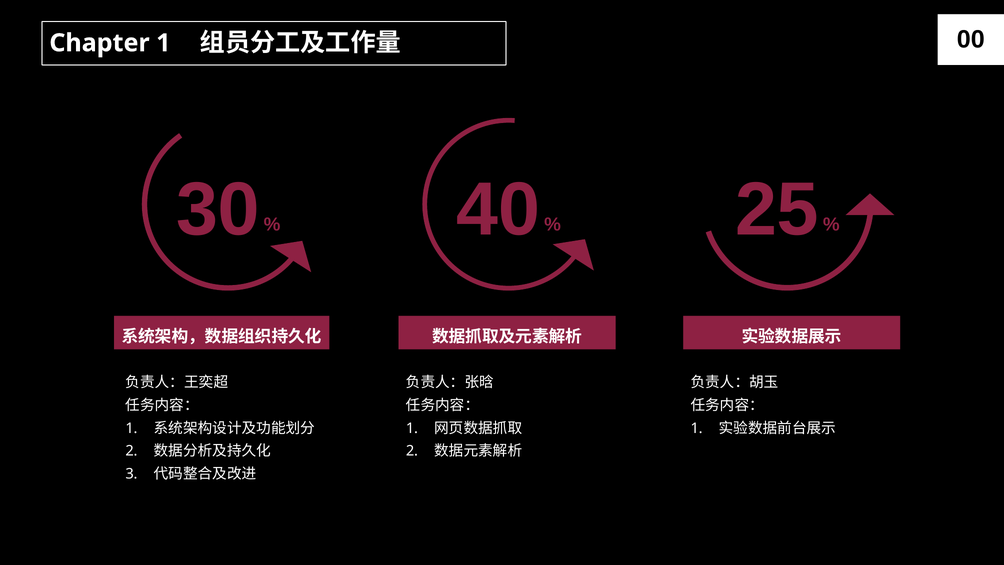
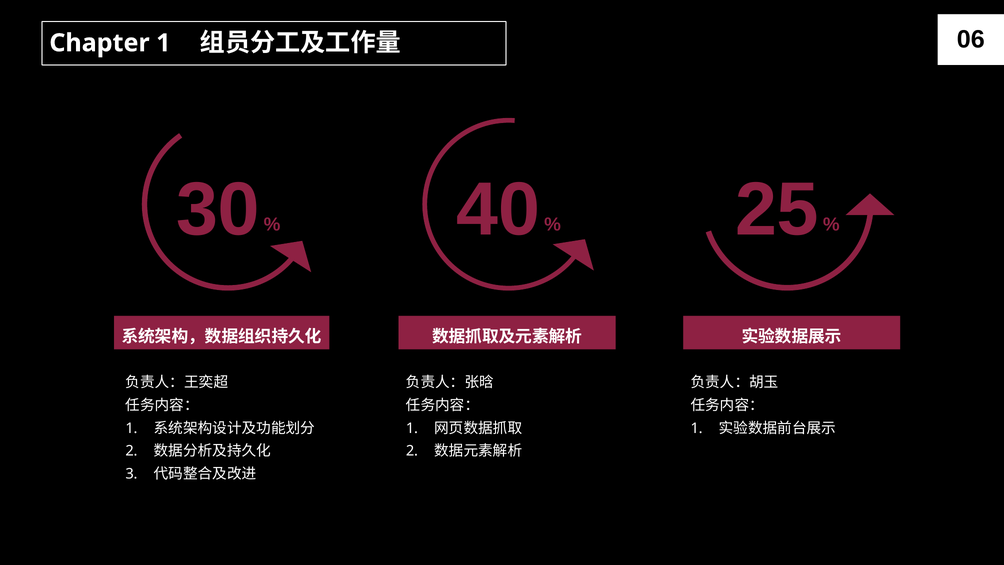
00: 00 -> 06 (971, 39)
